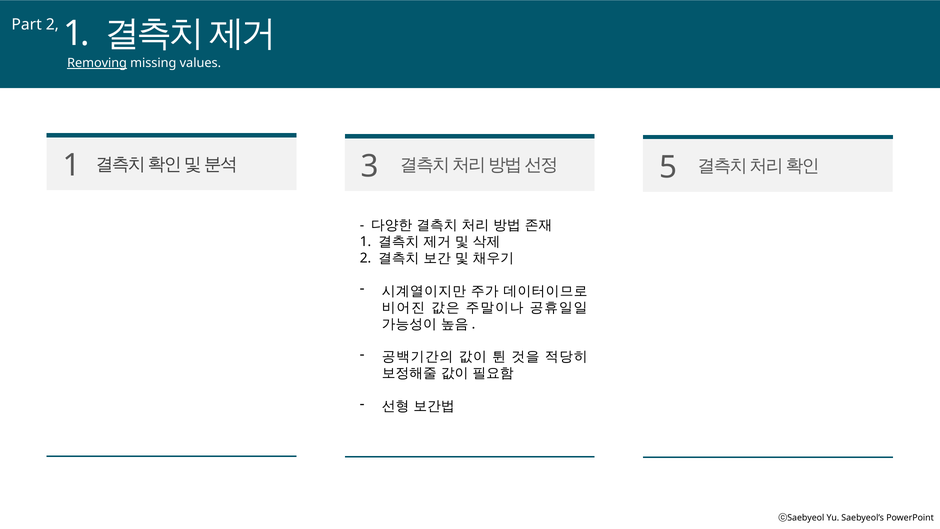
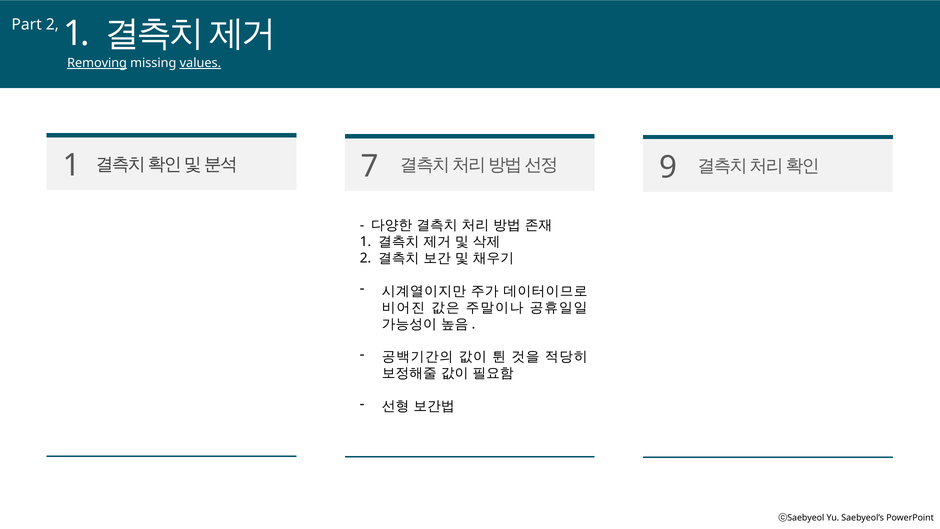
values underline: none -> present (200, 63)
3: 3 -> 7 (370, 166)
5: 5 -> 9 (668, 167)
